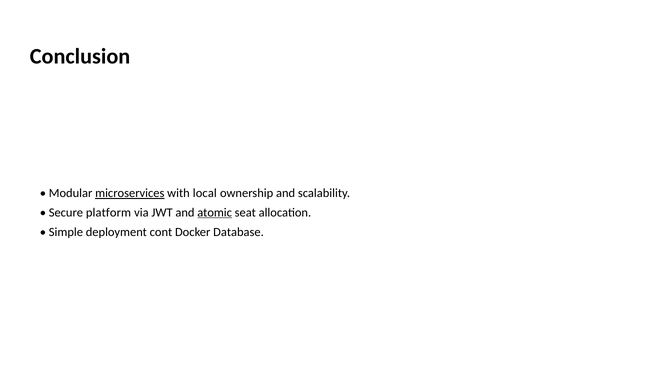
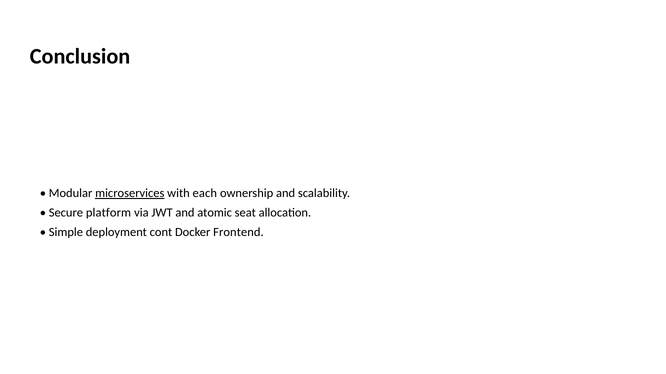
local: local -> each (205, 193)
atomic underline: present -> none (215, 213)
Database: Database -> Frontend (238, 232)
